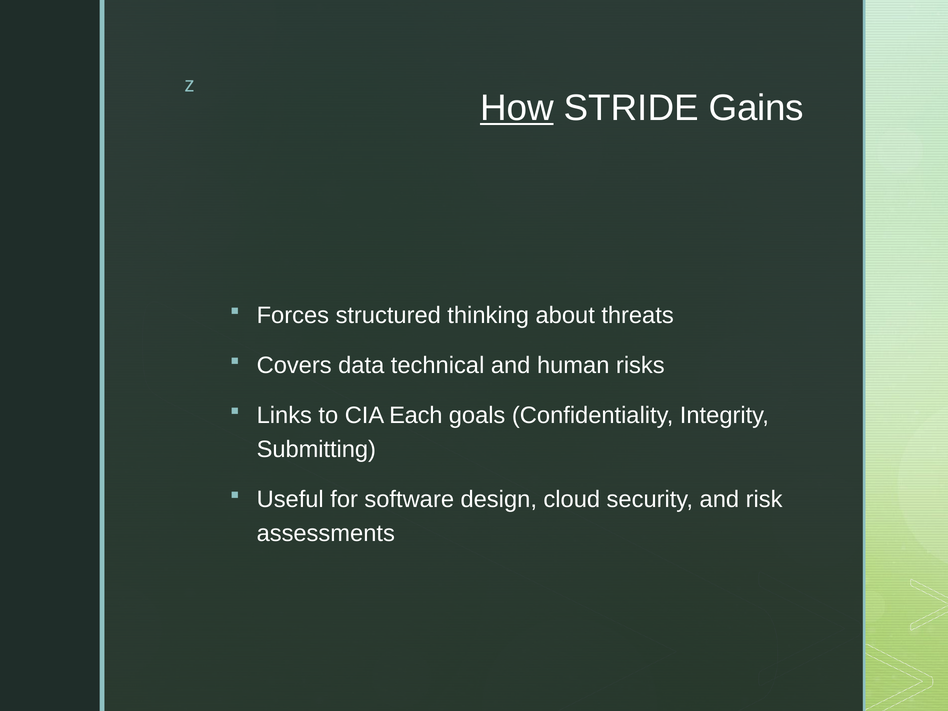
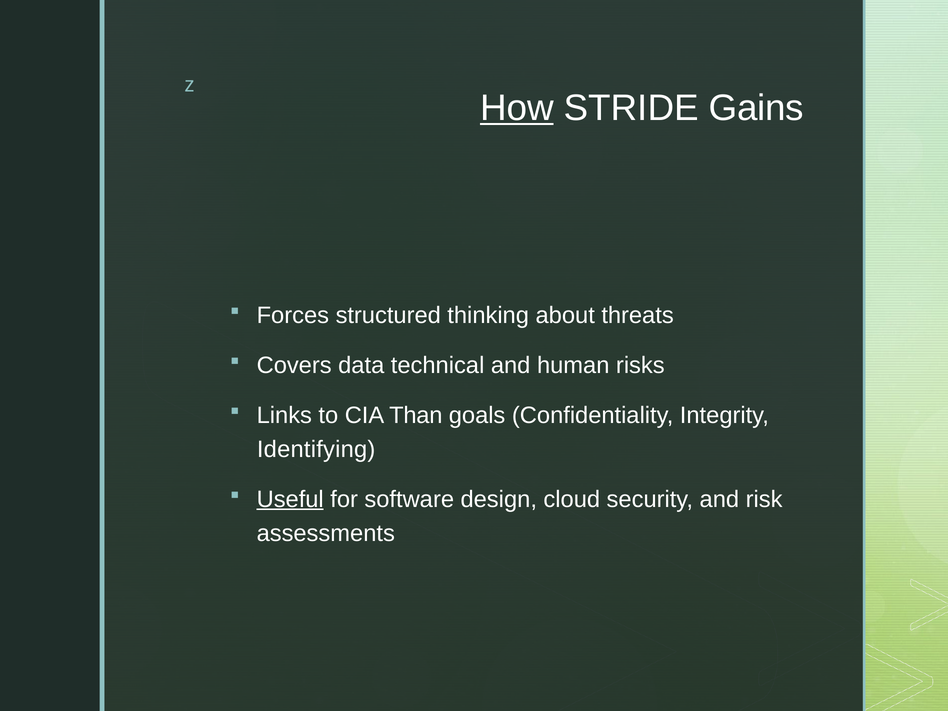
Each: Each -> Than (416, 415)
Submitting: Submitting -> Identifying (316, 449)
Useful underline: none -> present (290, 499)
